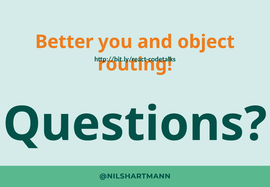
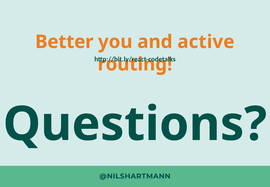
object: object -> active (206, 42)
